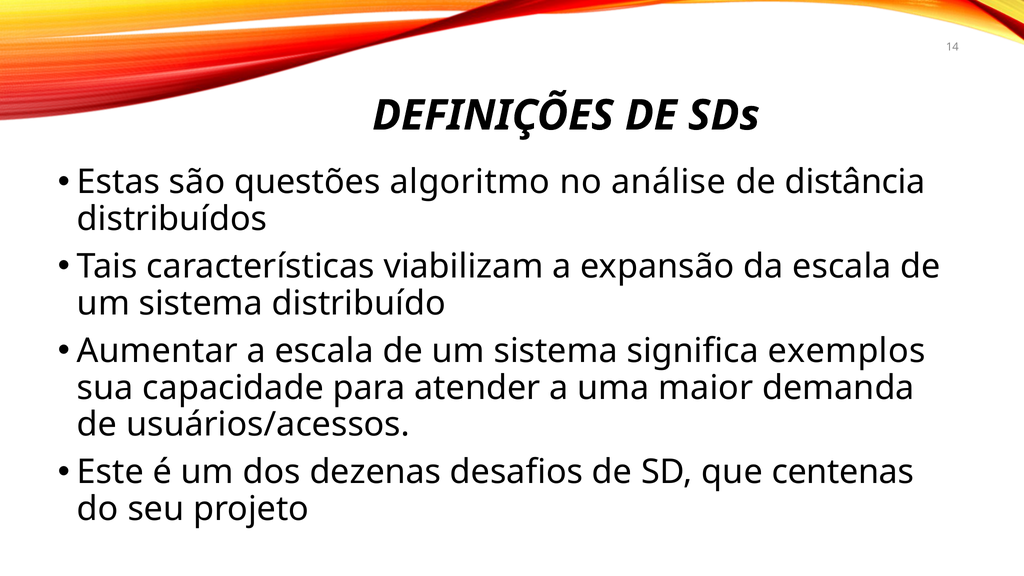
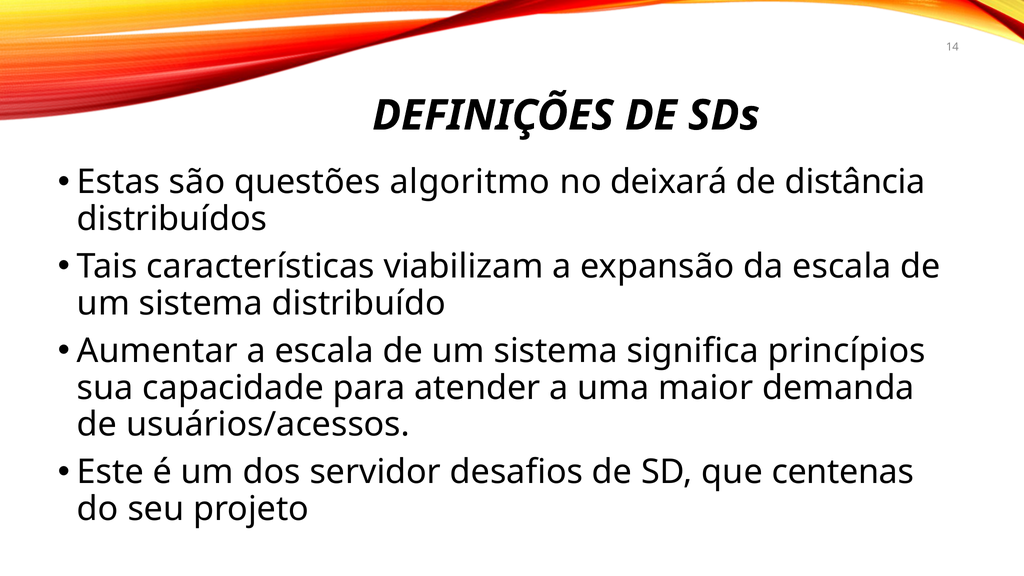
análise: análise -> deixará (669, 182)
exemplos: exemplos -> princípios (847, 351)
dezenas: dezenas -> servidor (375, 472)
